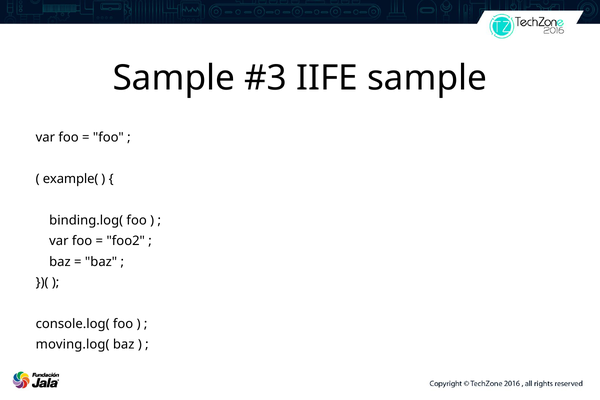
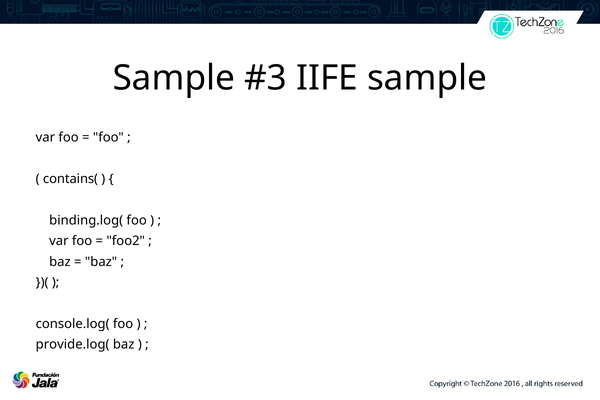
example(: example( -> contains( (71, 179)
moving.log(: moving.log( -> provide.log( (73, 345)
